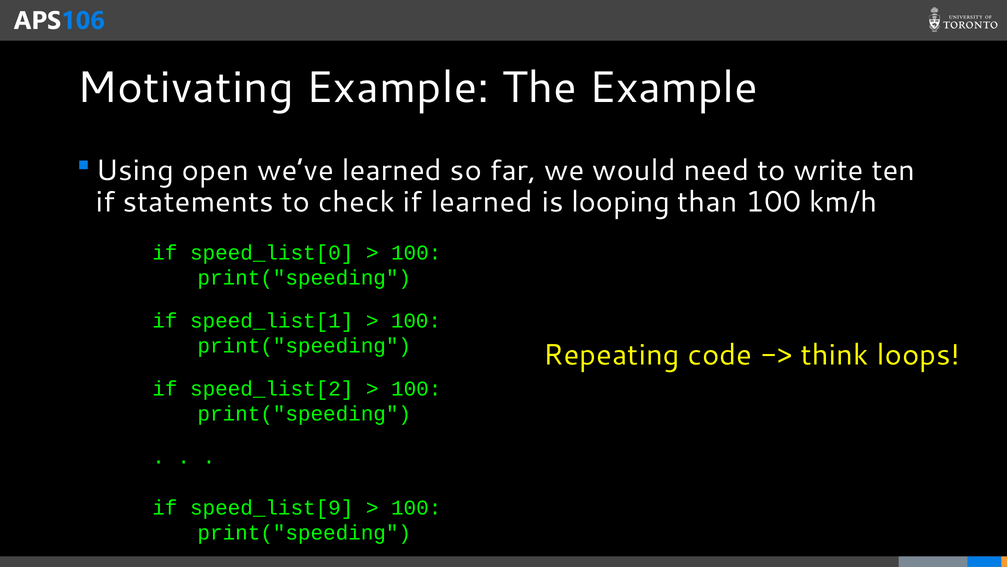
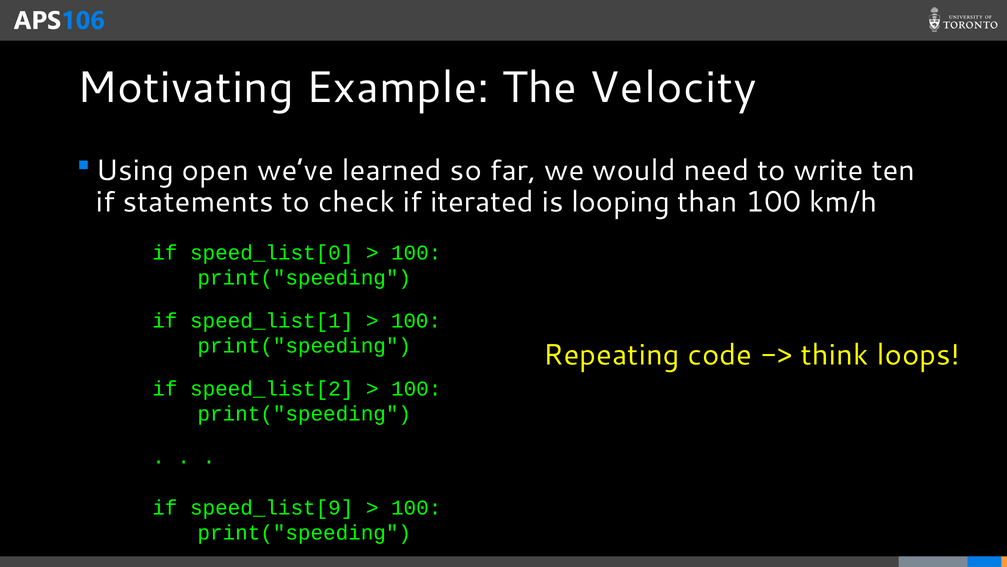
The Example: Example -> Velocity (673, 87)
if learned: learned -> iterated (482, 202)
